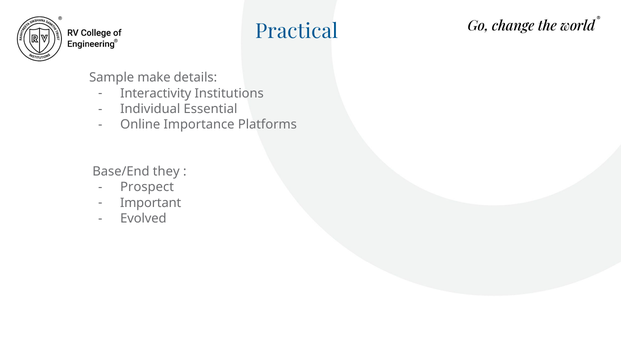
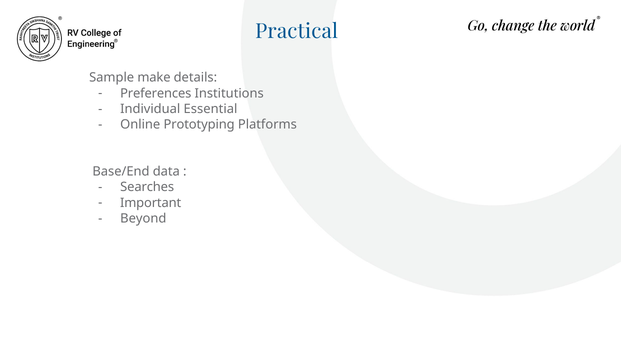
Interactivity: Interactivity -> Preferences (156, 93)
Importance: Importance -> Prototyping (199, 125)
they: they -> data (166, 172)
Prospect: Prospect -> Searches (147, 187)
Evolved: Evolved -> Beyond (143, 219)
